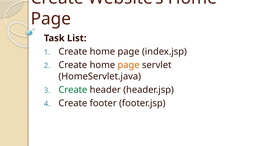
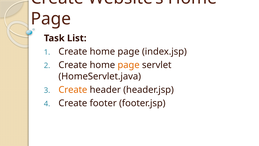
Create colour: green -> orange (73, 90)
